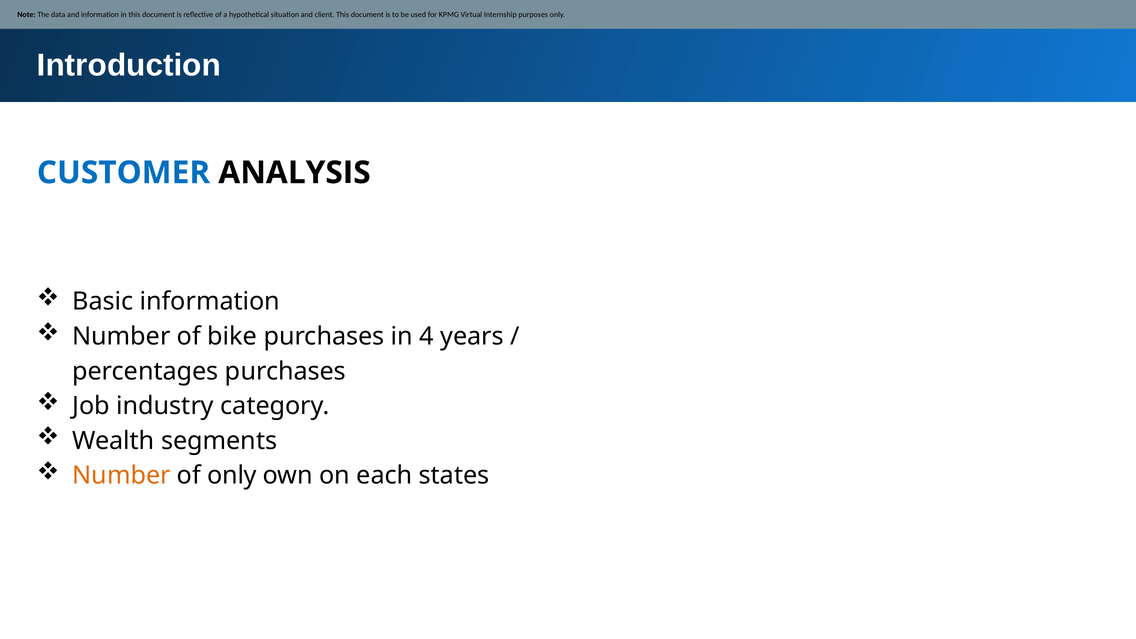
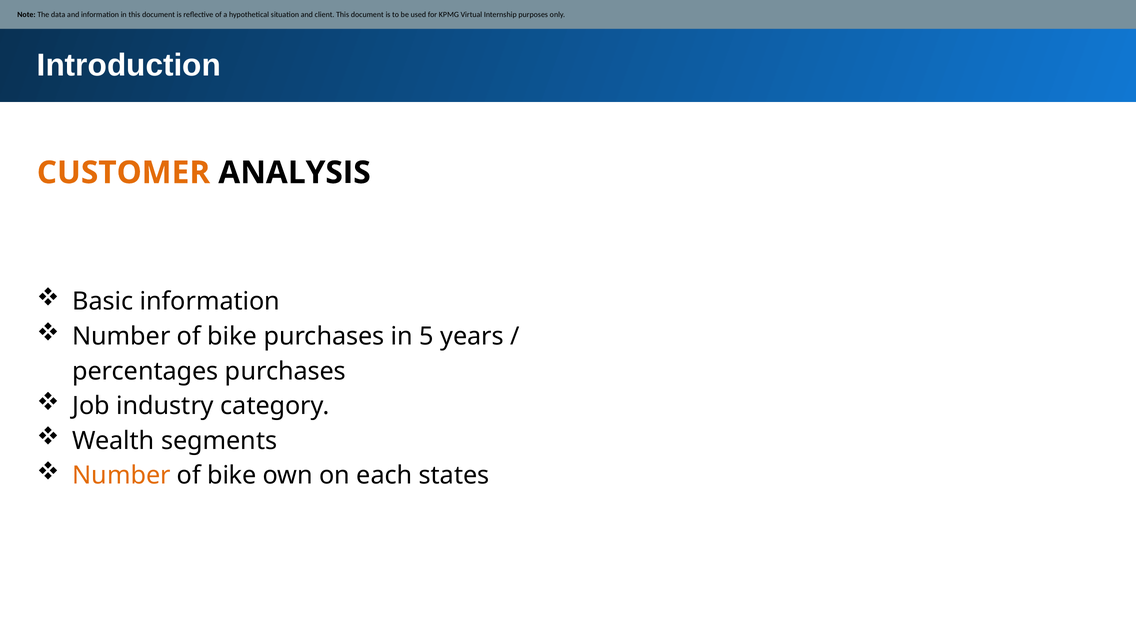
CUSTOMER colour: blue -> orange (123, 173)
4: 4 -> 5 (427, 336)
only: only -> bike (232, 476)
